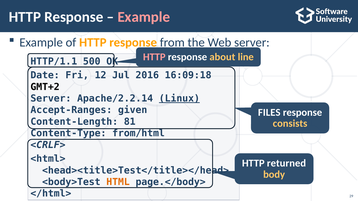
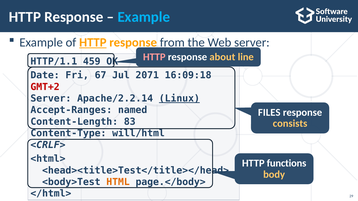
Example colour: pink -> light blue (144, 17)
HTTP underline: none -> present (93, 43)
500: 500 -> 459 (92, 62)
12: 12 -> 67 (101, 75)
2016: 2016 -> 2071 (147, 75)
GMT+2 colour: black -> red (45, 87)
given: given -> named (133, 110)
81: 81 -> 83 (130, 122)
from/html: from/html -> will/html (138, 134)
returned: returned -> functions (287, 164)
